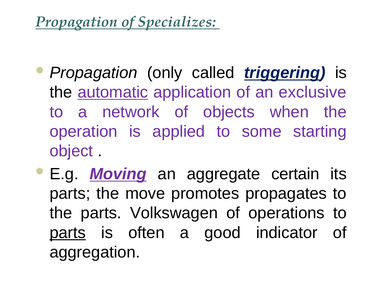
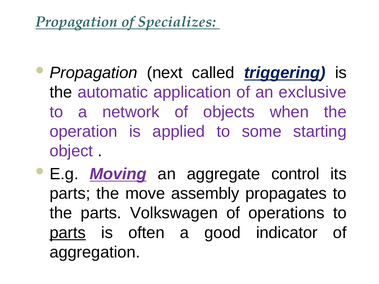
only: only -> next (165, 73)
automatic underline: present -> none (113, 92)
certain: certain -> control (295, 174)
promotes: promotes -> assembly (205, 194)
